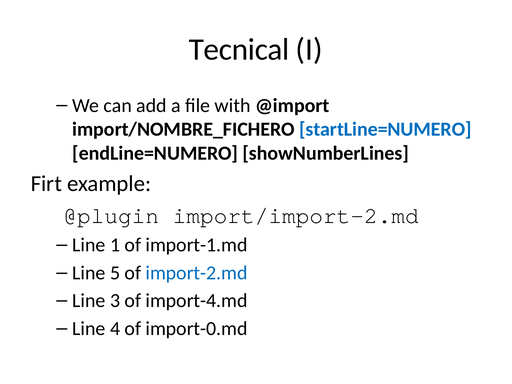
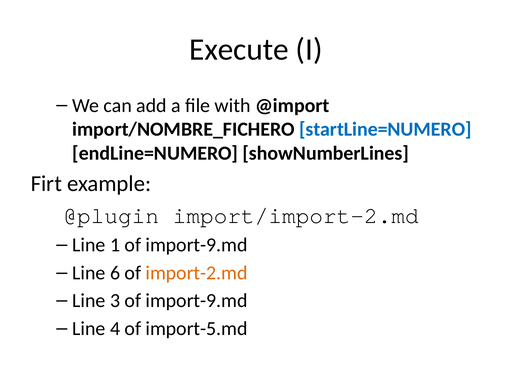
Tecnical: Tecnical -> Execute (239, 50)
1 of import-1.md: import-1.md -> import-9.md (197, 245)
5: 5 -> 6 (115, 273)
import-2.md colour: blue -> orange (197, 273)
3 of import-4.md: import-4.md -> import-9.md (197, 301)
import-0.md: import-0.md -> import-5.md (197, 329)
